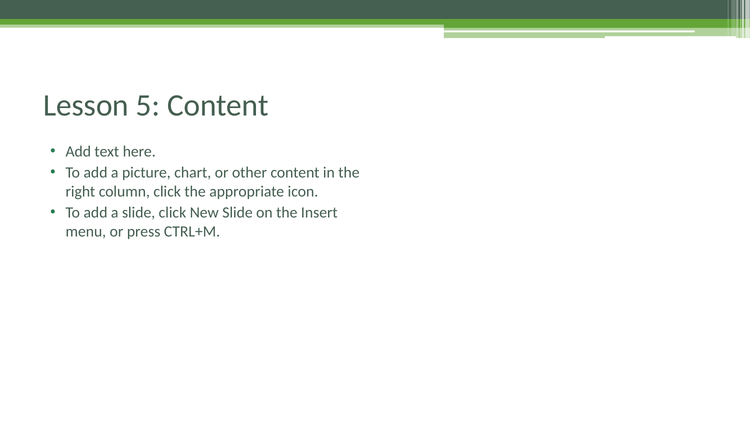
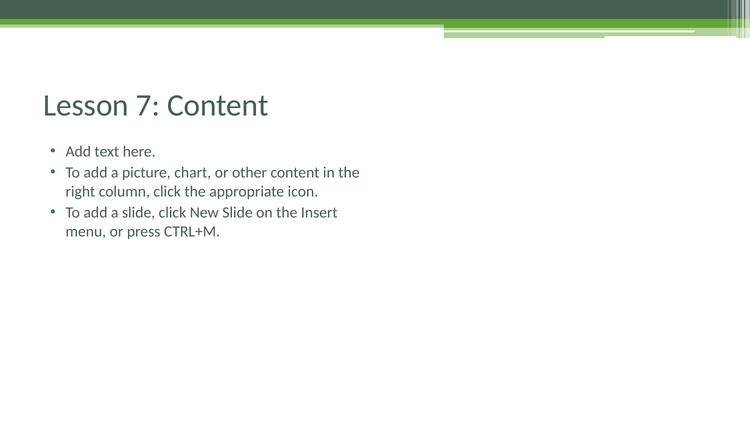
5: 5 -> 7 (148, 105)
